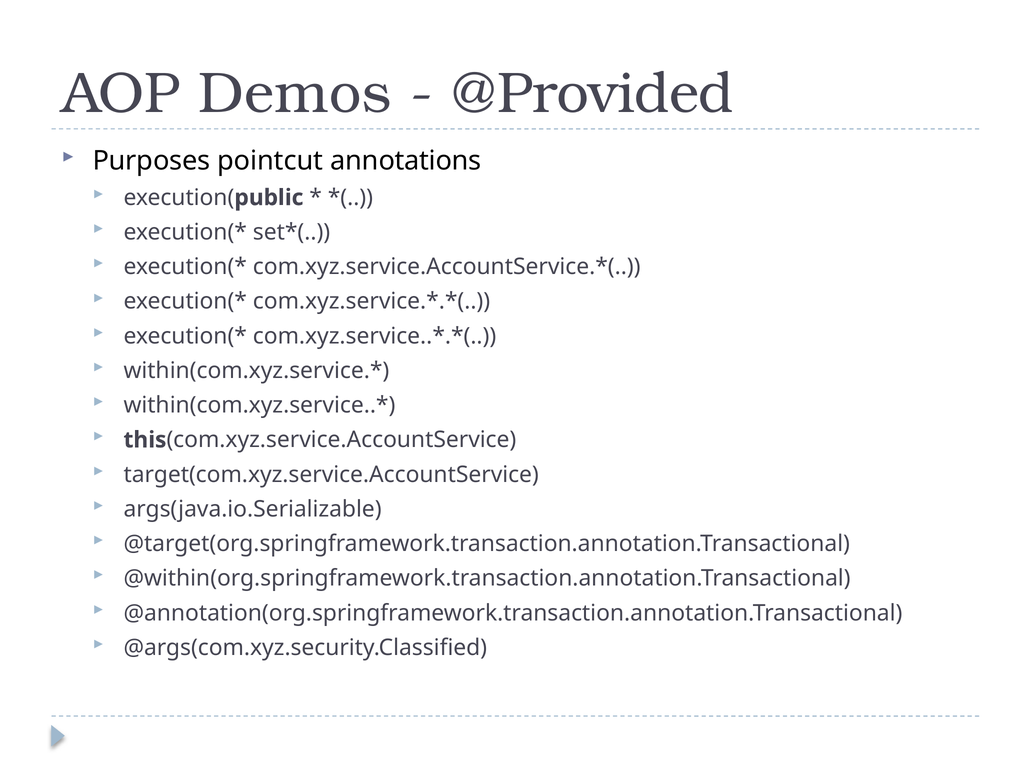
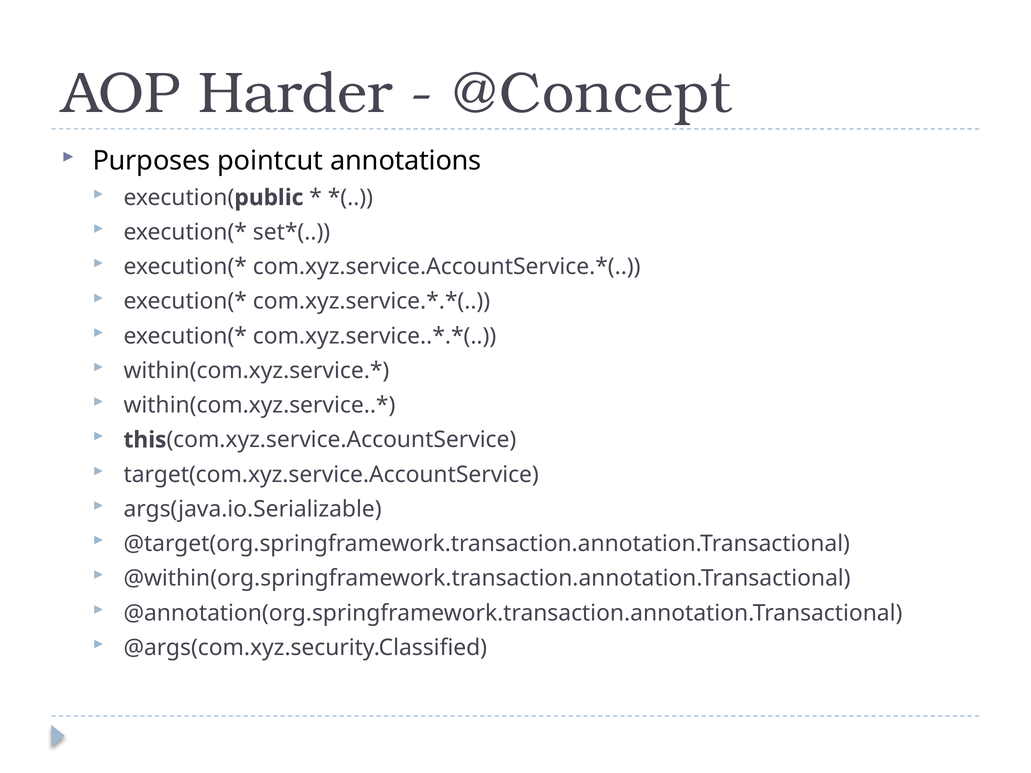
Demos: Demos -> Harder (295, 93)
@Provided: @Provided -> @Concept (592, 93)
